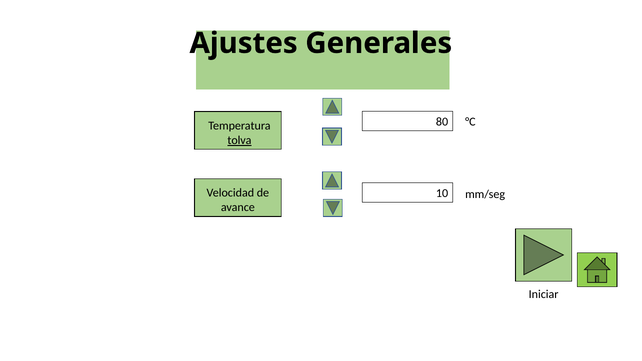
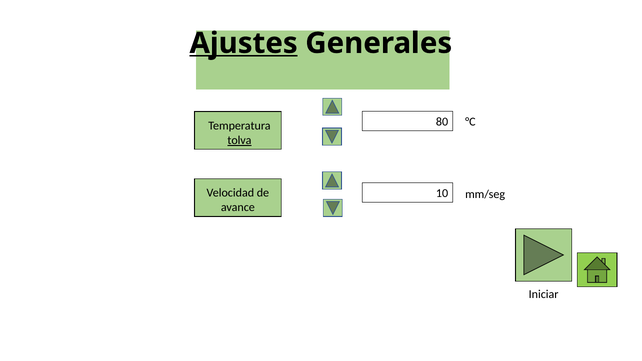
Ajustes underline: none -> present (244, 43)
